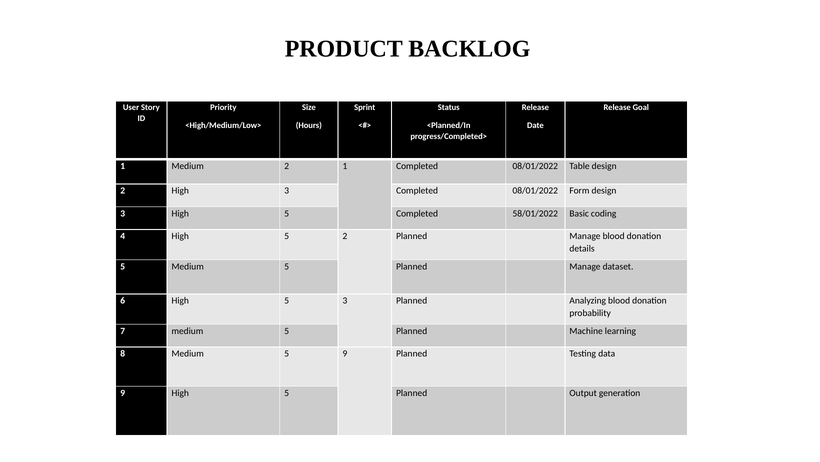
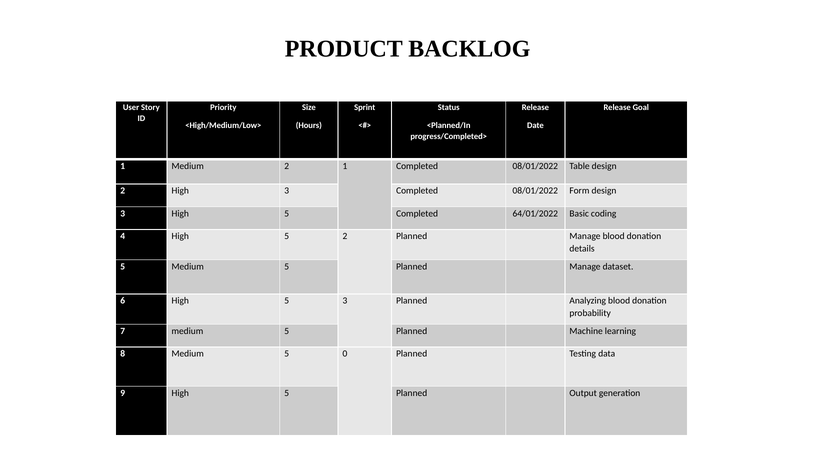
58/01/2022: 58/01/2022 -> 64/01/2022 (535, 213)
5 9: 9 -> 0 (345, 353)
